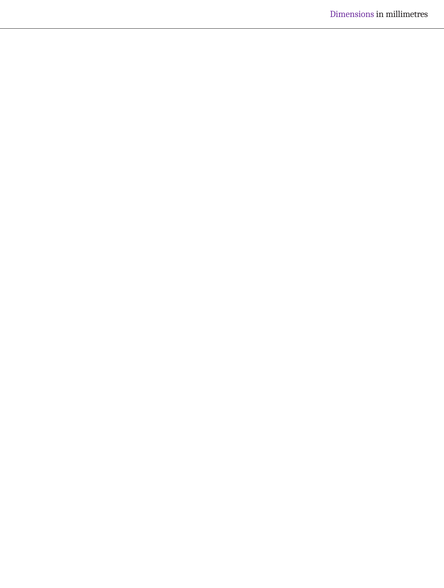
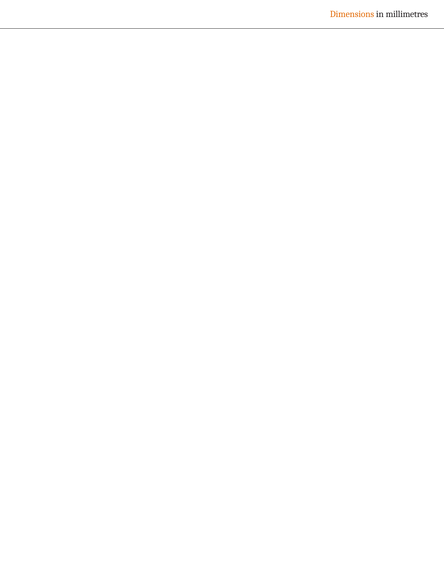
Dimensions colour: purple -> orange (352, 14)
